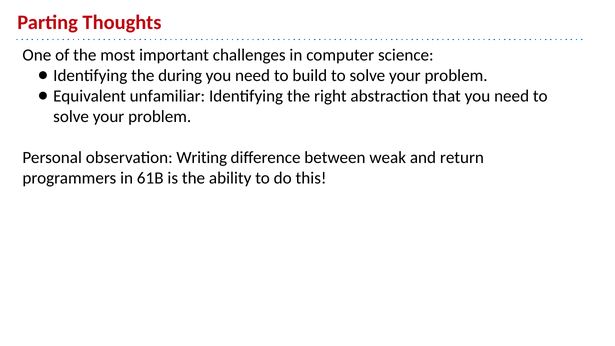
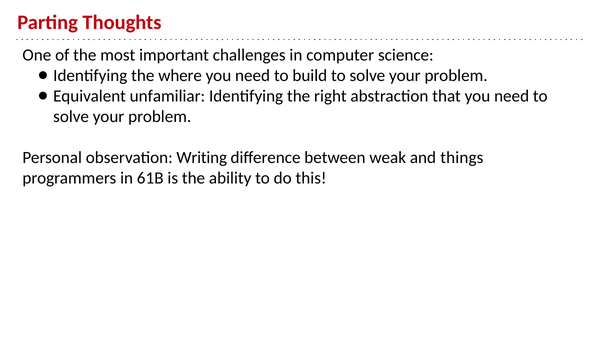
during: during -> where (180, 76)
return: return -> things (462, 158)
